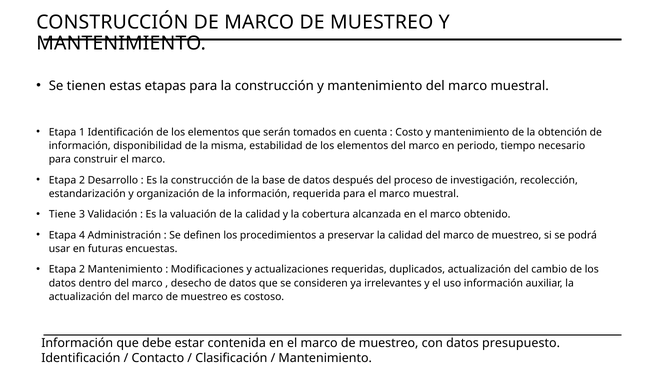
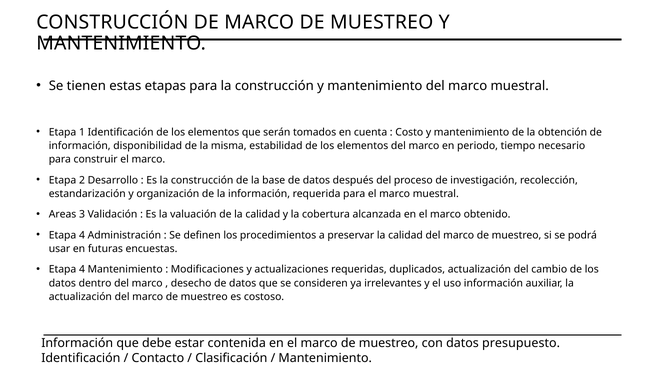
Tiene: Tiene -> Areas (63, 215)
2: 2 -> 4 (82, 270)
